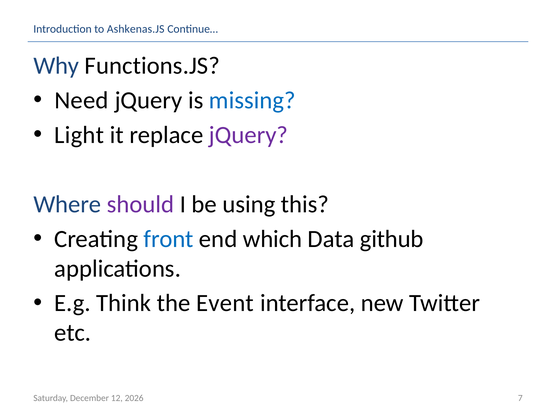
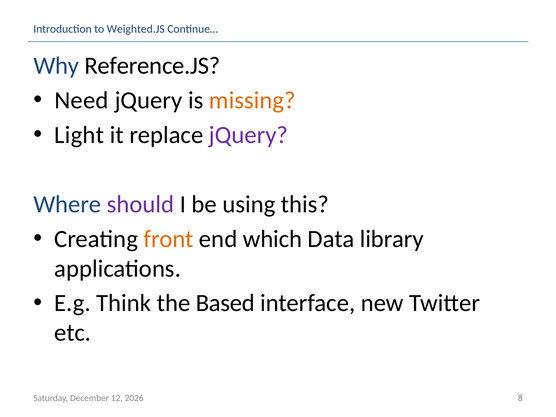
Ashkenas.JS: Ashkenas.JS -> Weighted.JS (136, 29)
Functions.JS: Functions.JS -> Reference.JS (152, 66)
missing colour: blue -> orange (252, 100)
front colour: blue -> orange (169, 239)
github: github -> library (392, 239)
Event: Event -> Based (225, 303)
7: 7 -> 8 (520, 398)
